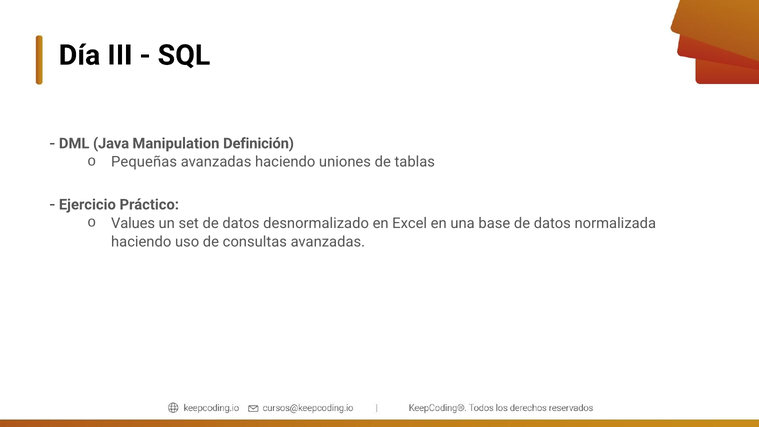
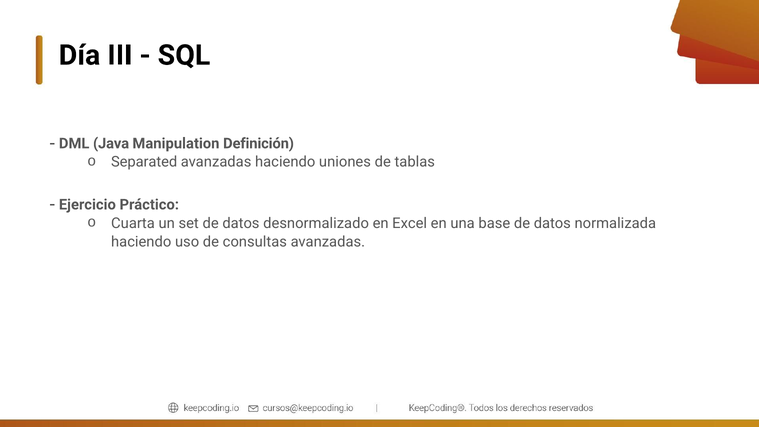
Pequeñas: Pequeñas -> Separated (144, 162)
Values: Values -> Cuarta (133, 223)
